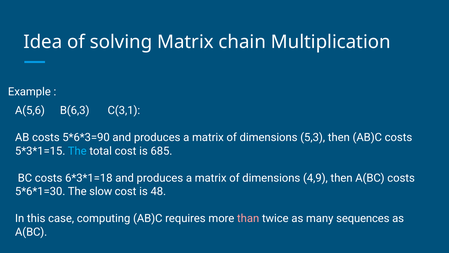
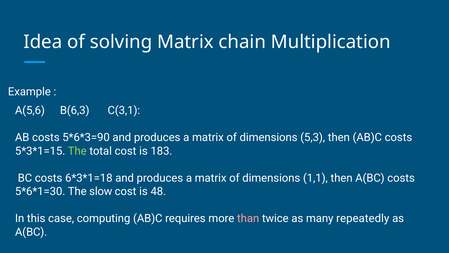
The colour: light blue -> light green (77, 151)
685: 685 -> 183 (161, 151)
4,9: 4,9 -> 1,1 (315, 178)
sequences: sequences -> repeatedly (363, 218)
